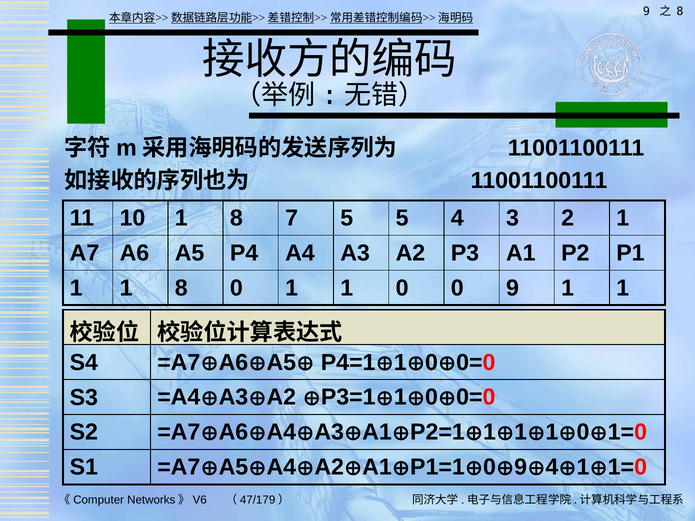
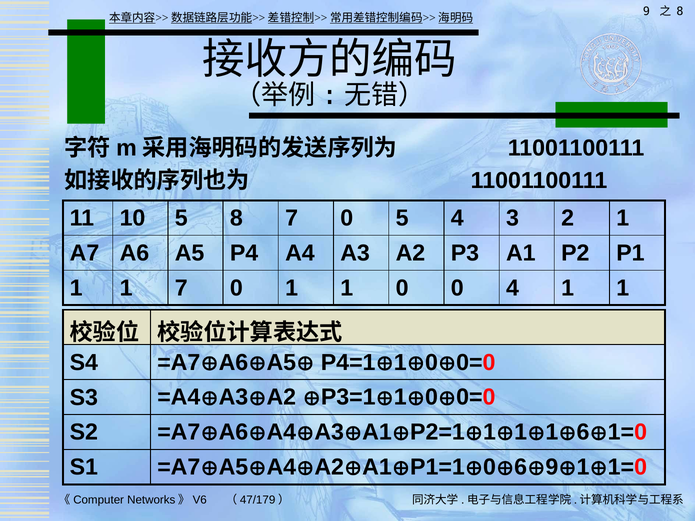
10 1: 1 -> 5 (181, 218)
8 7 5: 5 -> 0 (347, 218)
1 1 8: 8 -> 7 (181, 288)
0 9: 9 -> 4 (512, 288)
0: 0 -> 6 (583, 432)
9: 9 -> 6 (521, 467)
4: 4 -> 9 (552, 467)
